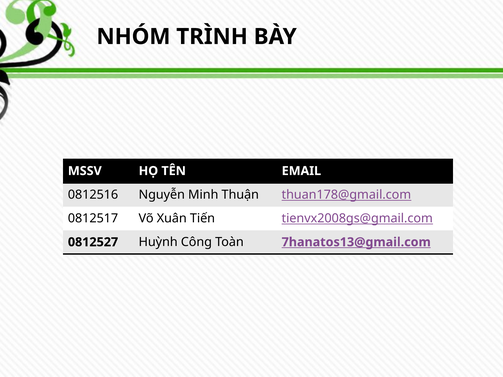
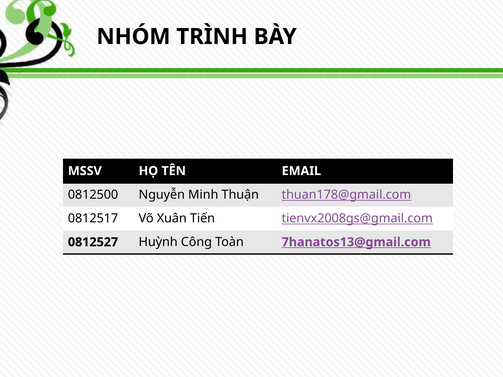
0812516: 0812516 -> 0812500 (93, 195)
